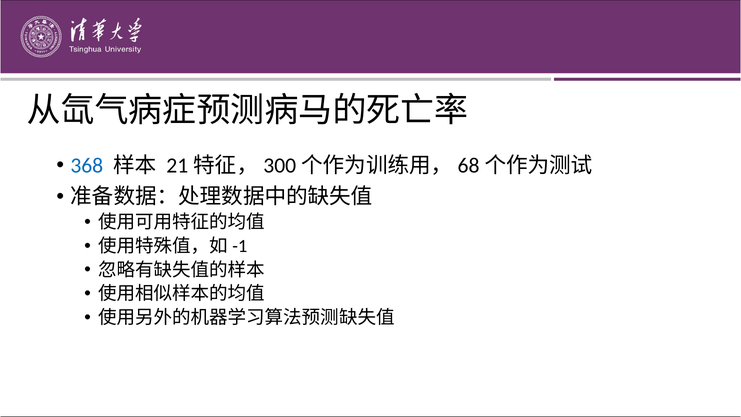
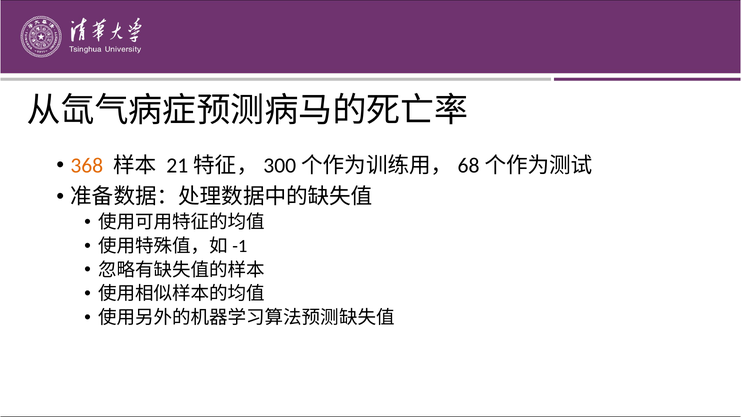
368 colour: blue -> orange (87, 166)
